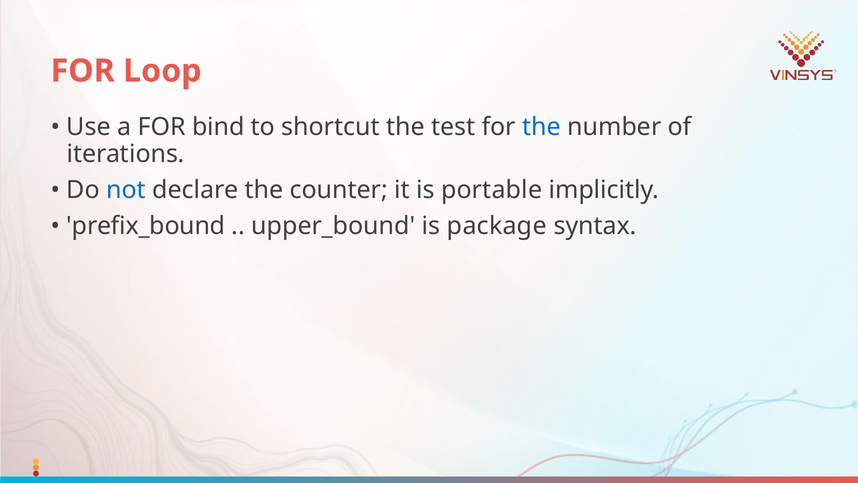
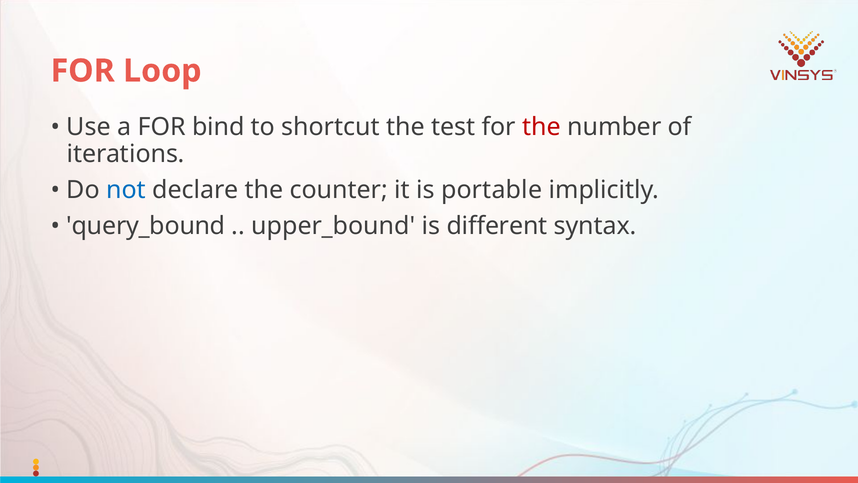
the colour: blue -> red (542, 127)
prefix_bound: prefix_bound -> query_bound (146, 226)
package: package -> different (497, 226)
